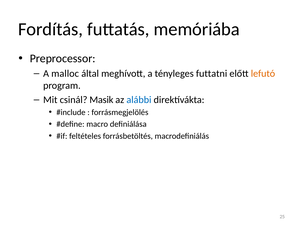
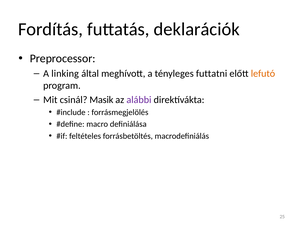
memóriába: memóriába -> deklarációk (197, 29)
malloc: malloc -> linking (65, 74)
alábbi colour: blue -> purple (139, 100)
